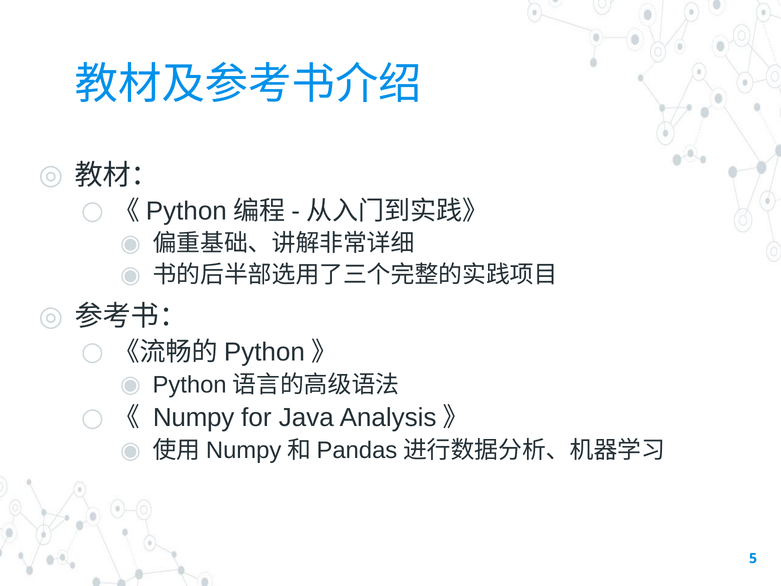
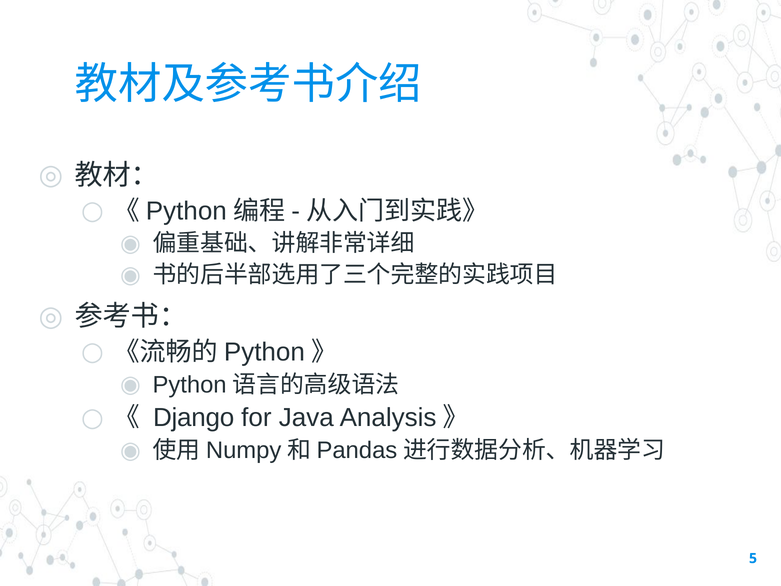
Numpy: Numpy -> Django (194, 418)
